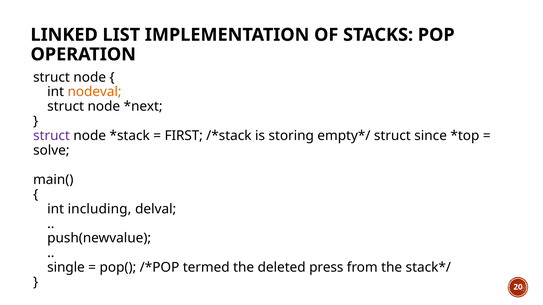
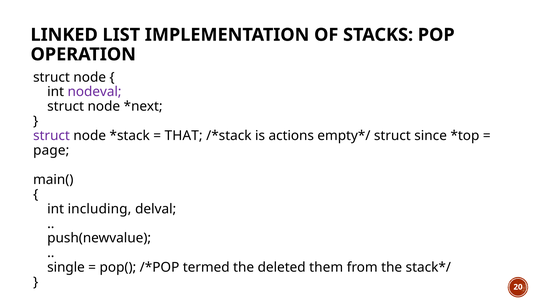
nodeval colour: orange -> purple (95, 92)
FIRST: FIRST -> THAT (184, 136)
storing: storing -> actions (291, 136)
solve: solve -> page (51, 151)
press: press -> them (326, 268)
